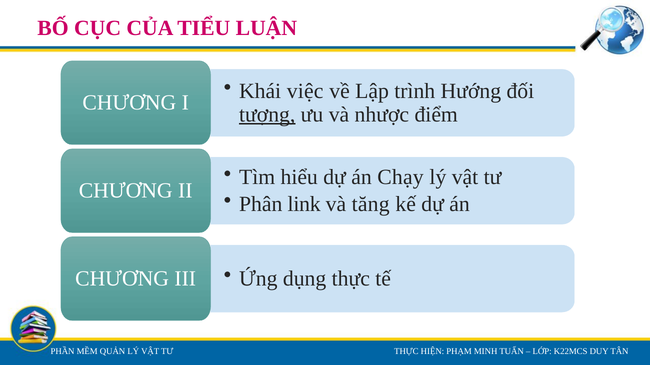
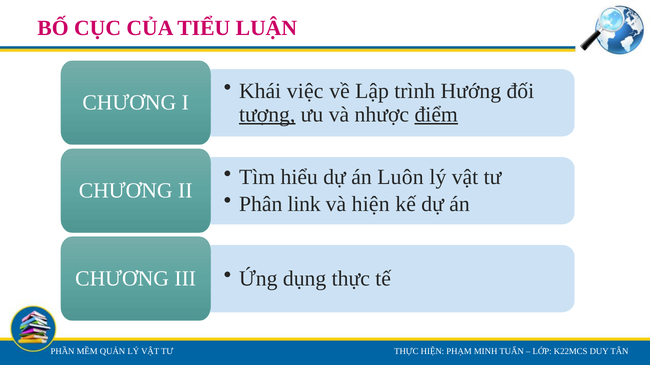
điểm underline: none -> present (436, 115)
Chạy: Chạy -> Luôn (400, 178)
và tăng: tăng -> hiện (371, 204)
